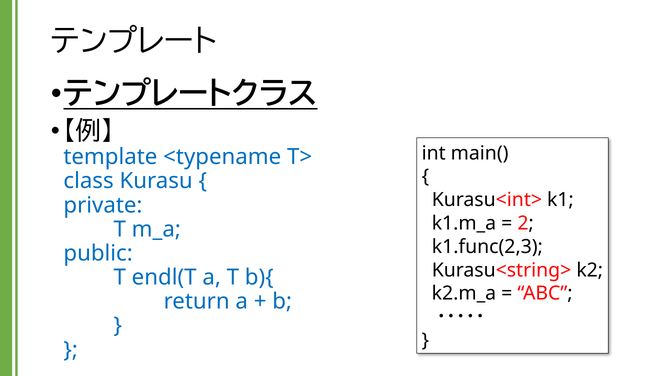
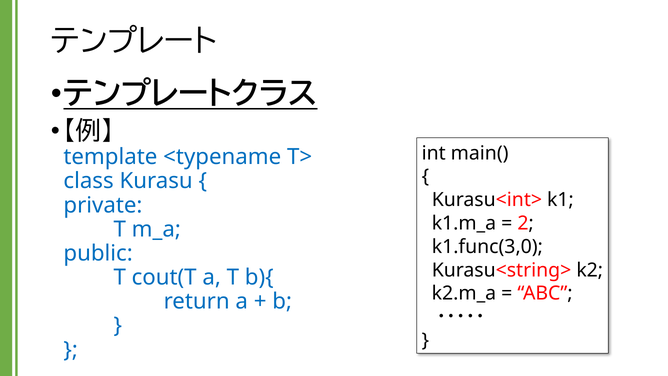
k1.func(2,3: k1.func(2,3 -> k1.func(3,0 (487, 247)
endl(T: endl(T -> cout(T (164, 277)
